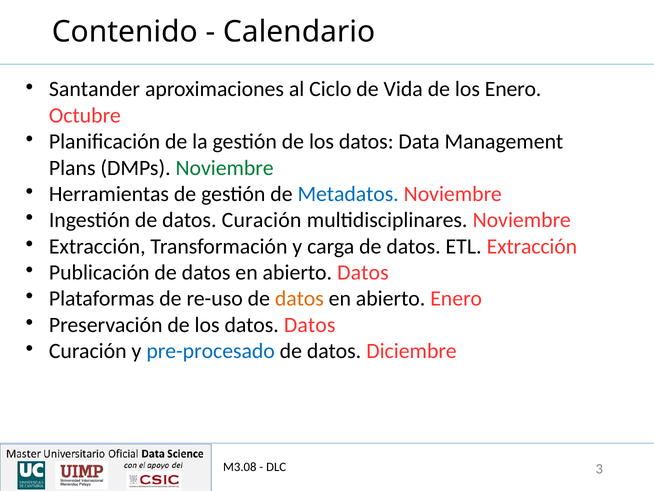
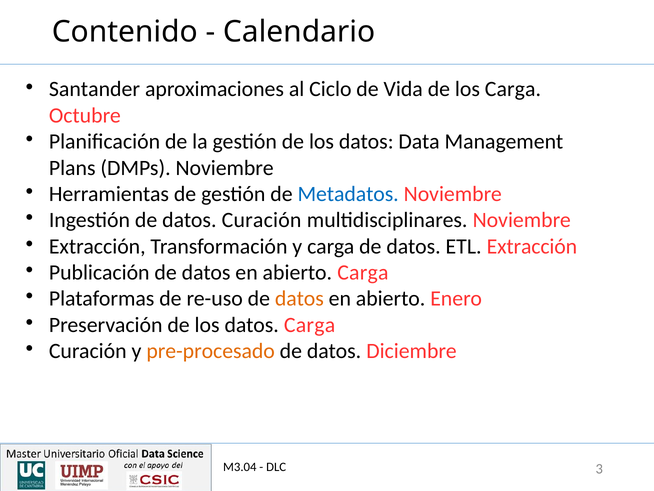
los Enero: Enero -> Carga (513, 89)
Noviembre colour: green -> black (225, 168)
abierto Datos: Datos -> Carga (363, 272)
datos Datos: Datos -> Carga (310, 325)
pre-procesado colour: blue -> orange (211, 351)
M3.08: M3.08 -> M3.04 (240, 466)
